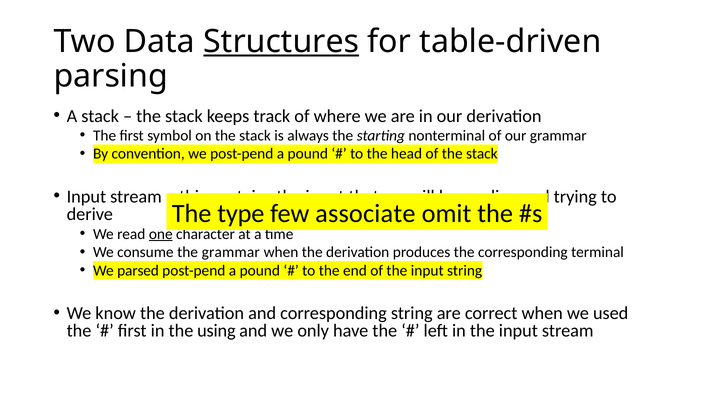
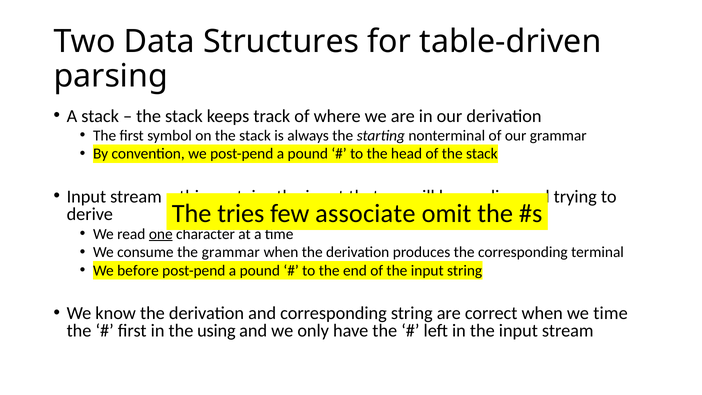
Structures underline: present -> none (281, 42)
type: type -> tries (241, 213)
parsed: parsed -> before (138, 270)
we used: used -> time (611, 313)
